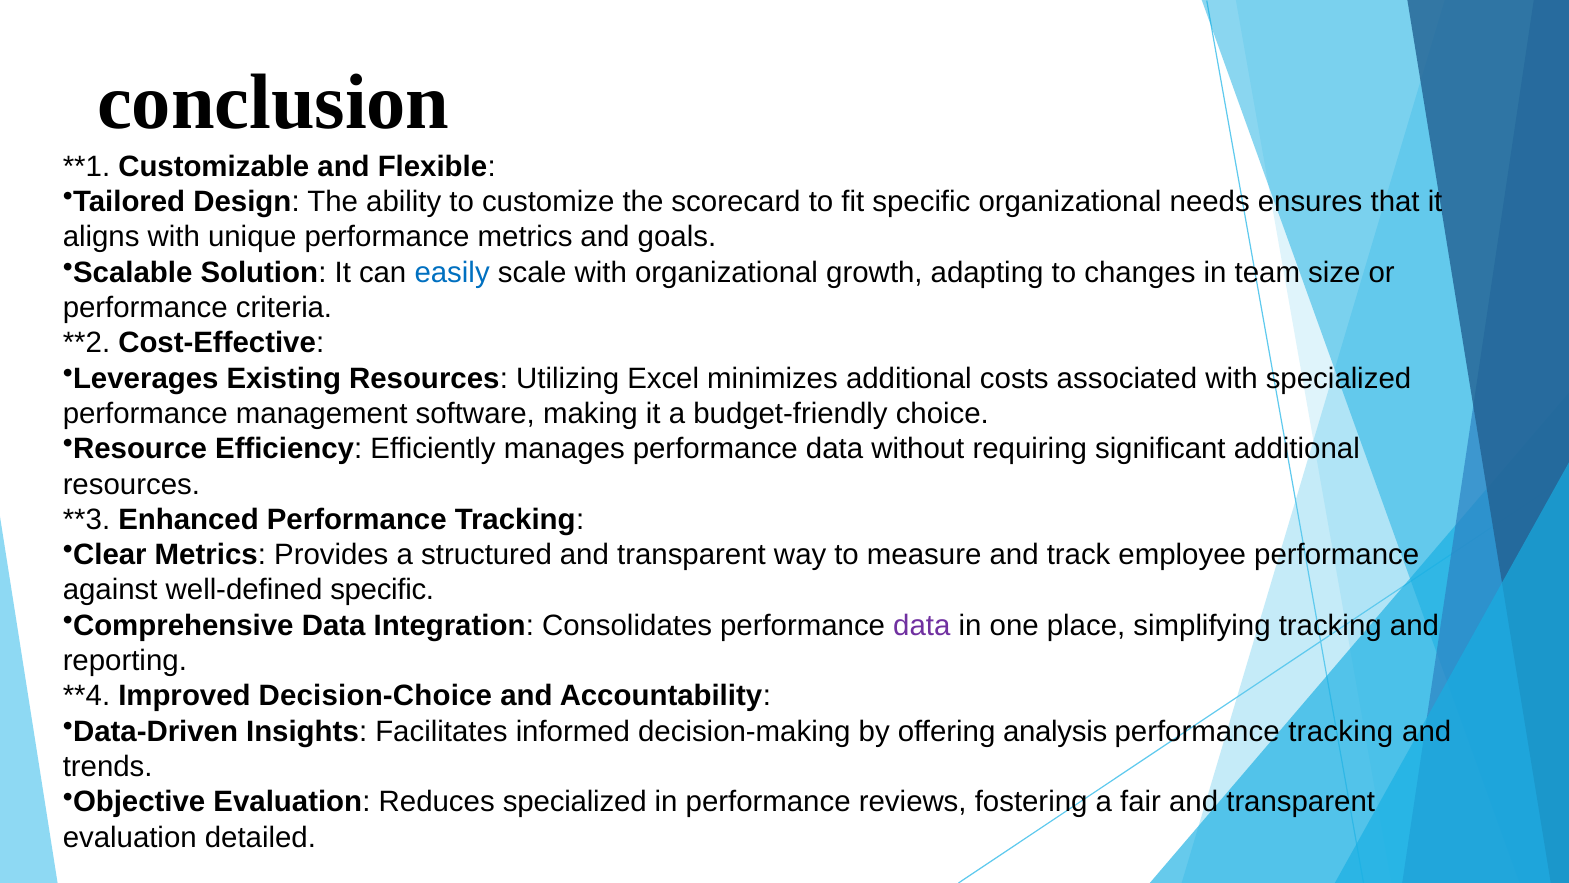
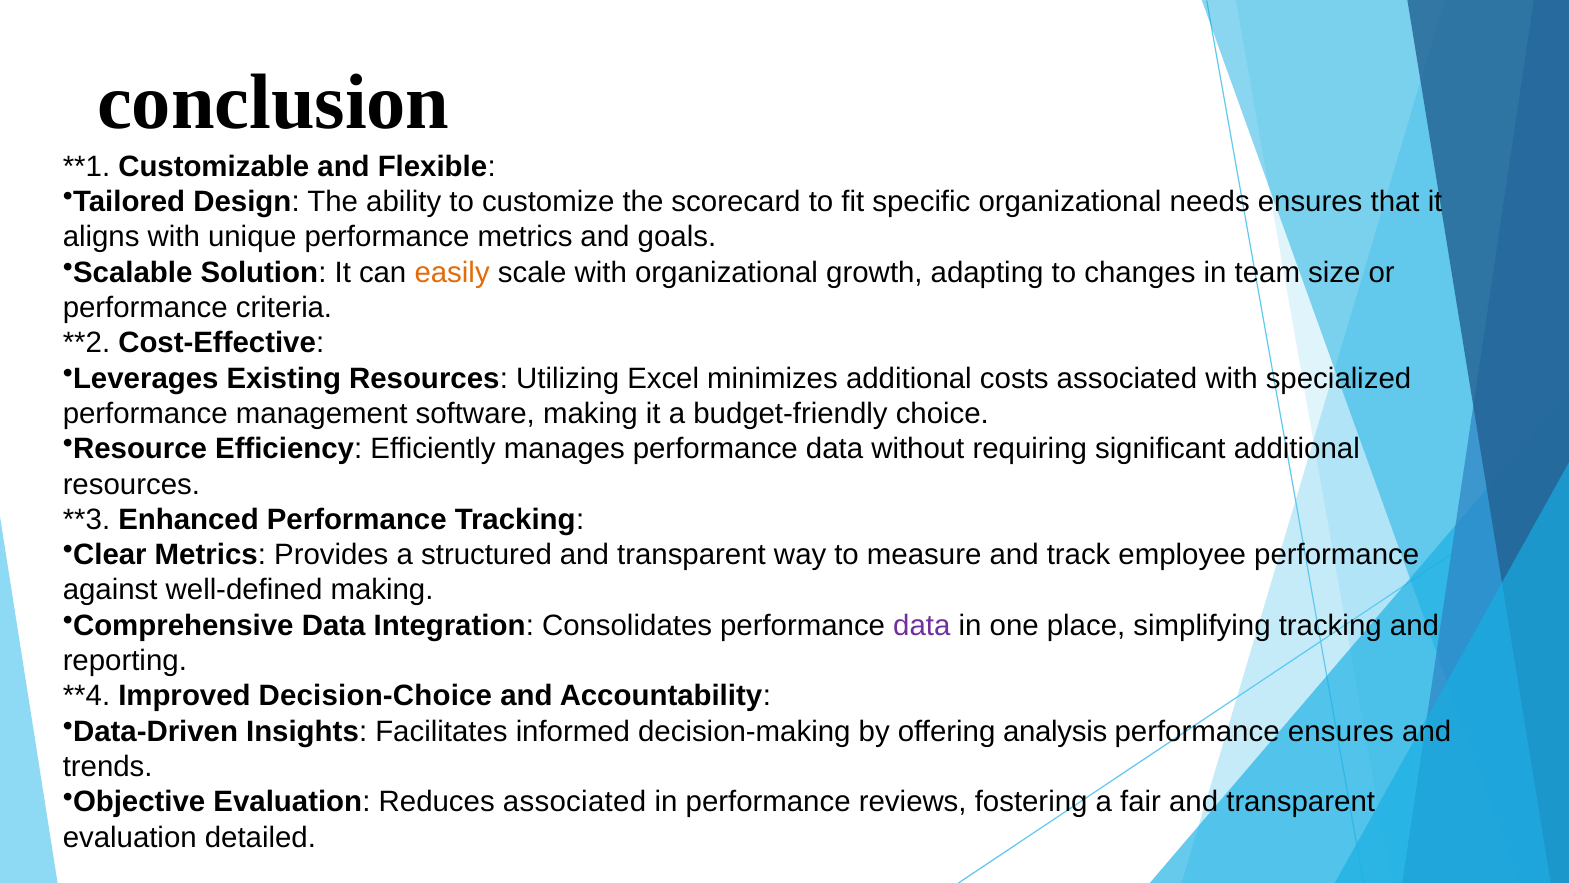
easily colour: blue -> orange (452, 272)
well-defined specific: specific -> making (382, 590)
tracking: tracking -> ensures (1341, 731)
Reduces specialized: specialized -> associated (575, 802)
